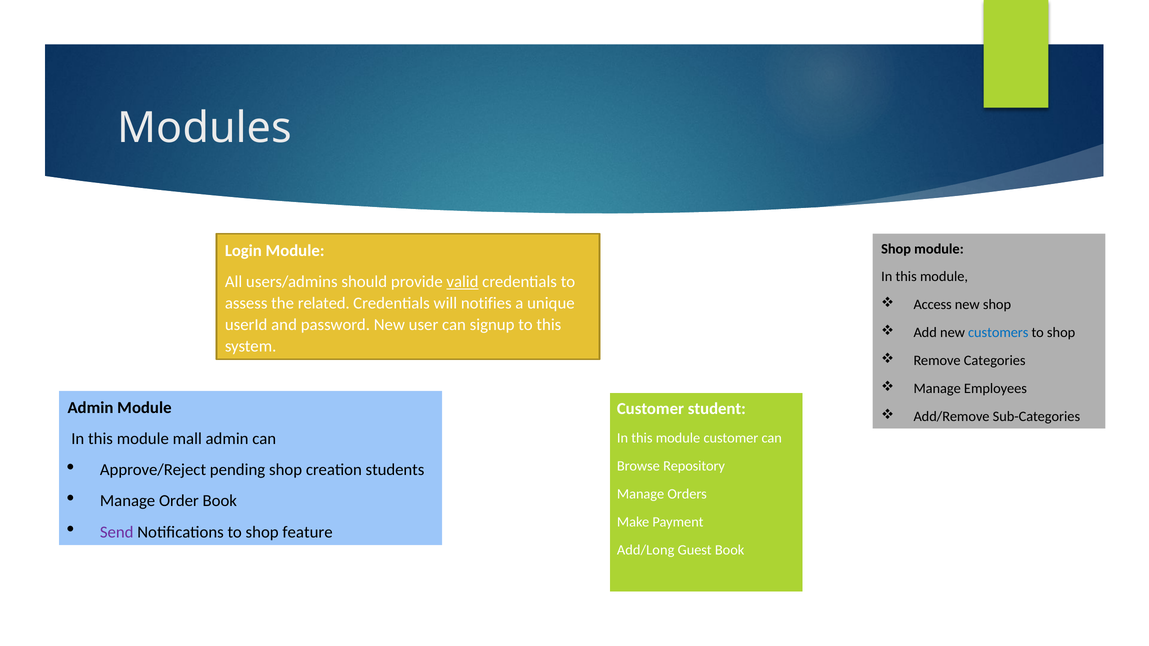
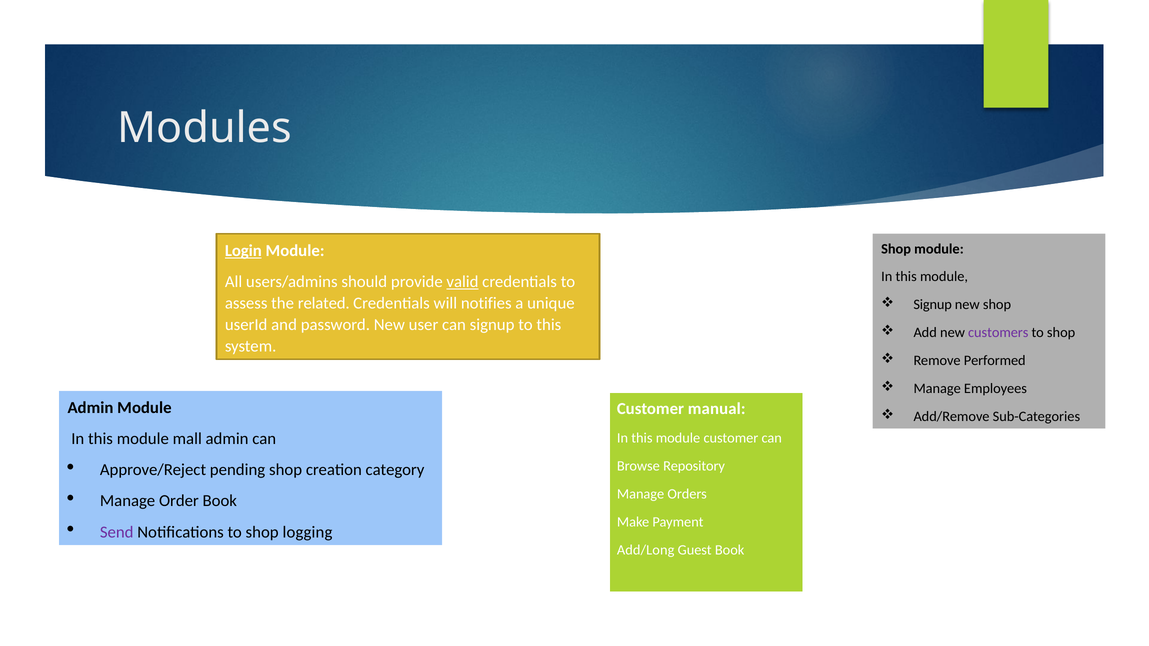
Login underline: none -> present (243, 251)
Access: Access -> Signup (933, 305)
customers colour: blue -> purple (998, 333)
Categories: Categories -> Performed (995, 361)
student: student -> manual (717, 409)
students: students -> category (395, 470)
feature: feature -> logging (307, 532)
